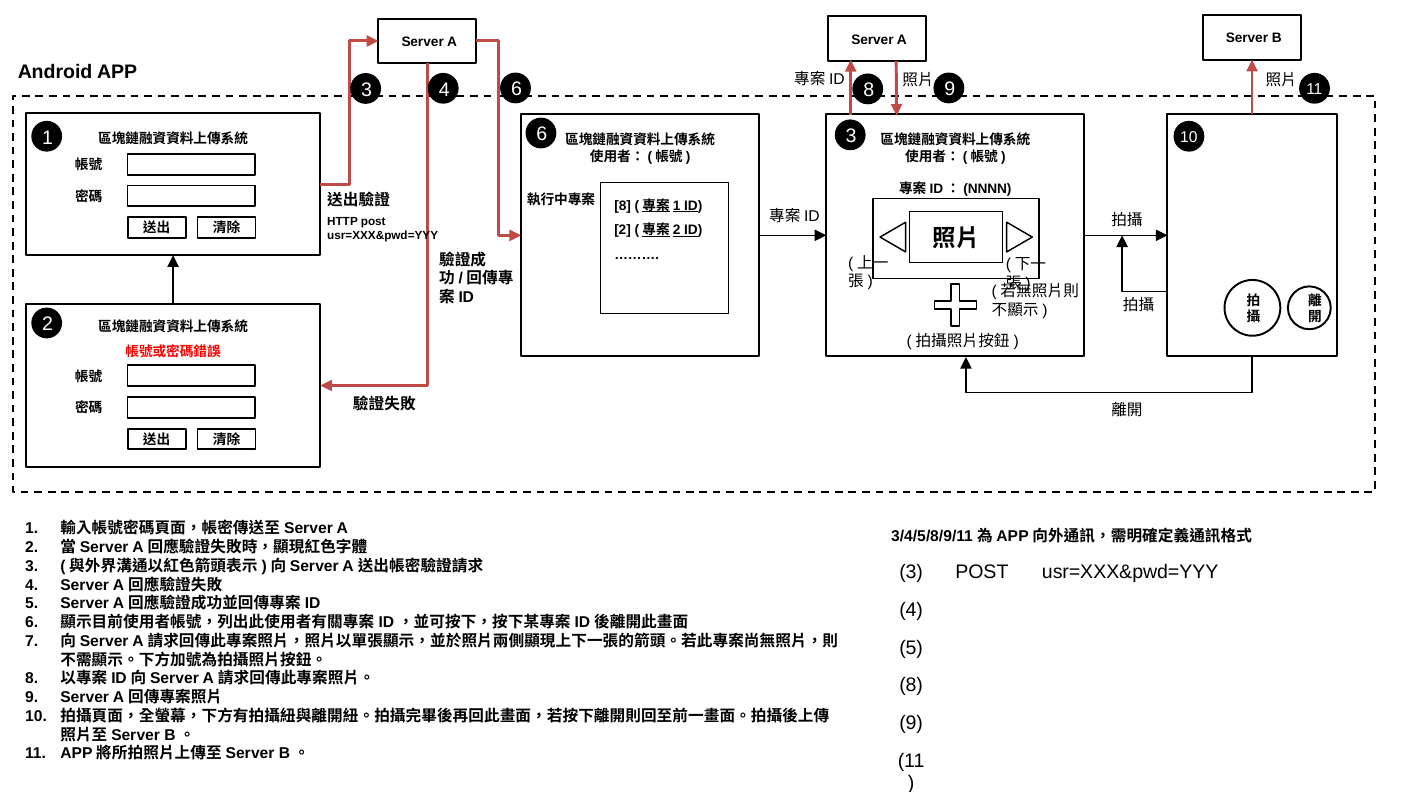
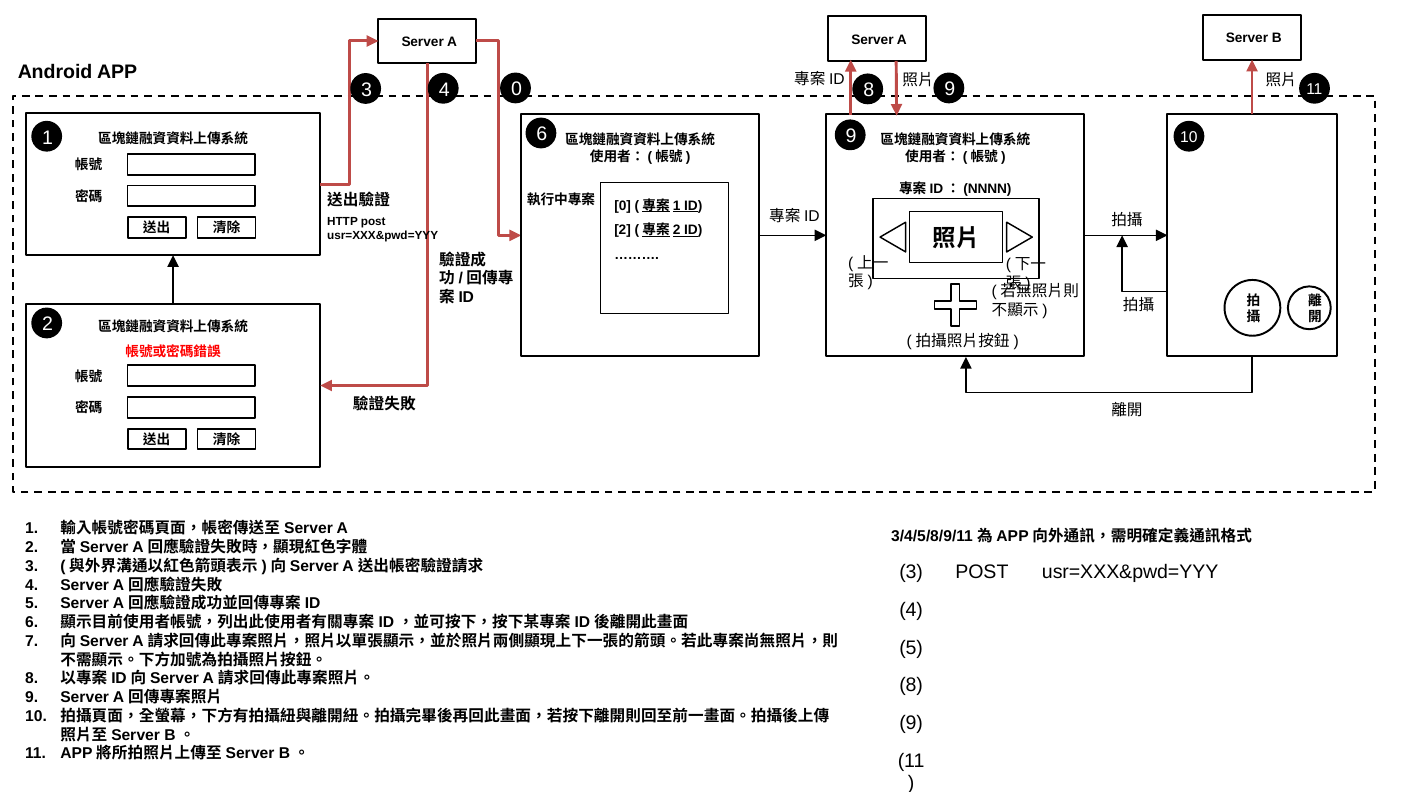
4 6: 6 -> 0 (516, 89)
6 3: 3 -> 9 (851, 136)
8: 8 -> 0 (623, 206)
